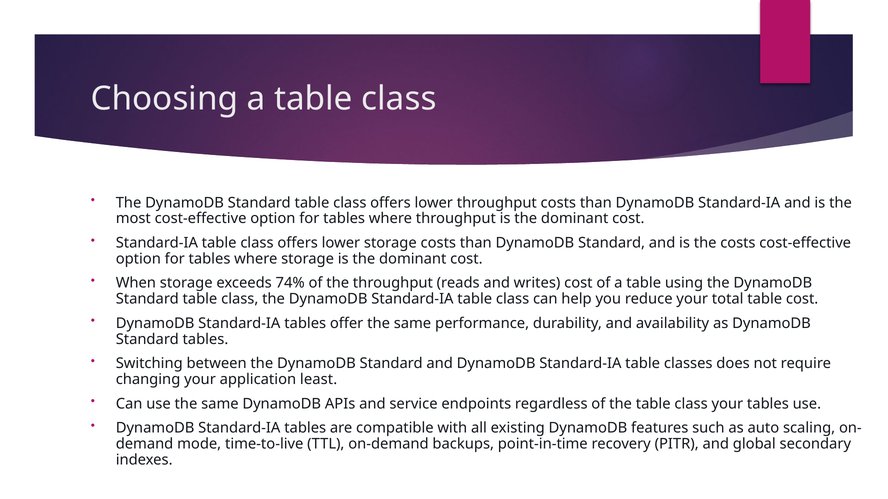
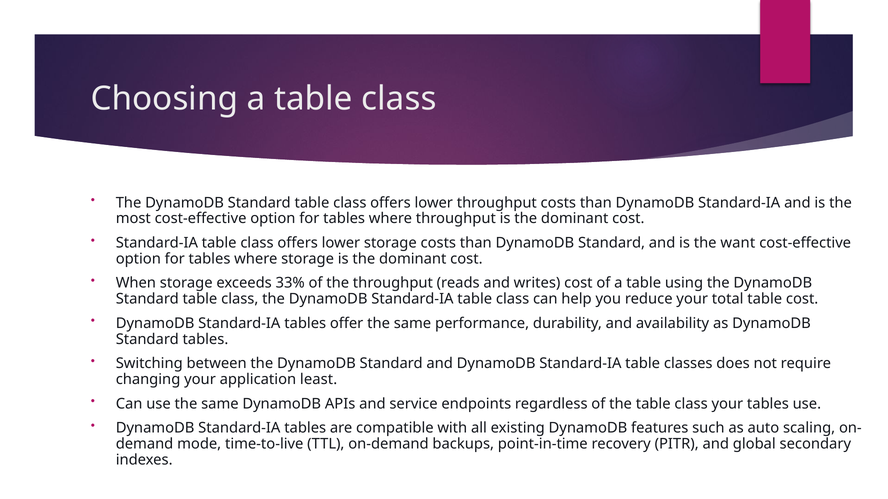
the costs: costs -> want (738, 243)
74%: 74% -> 33% (290, 283)
